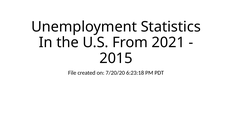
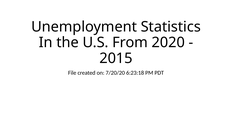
2021: 2021 -> 2020 (168, 42)
